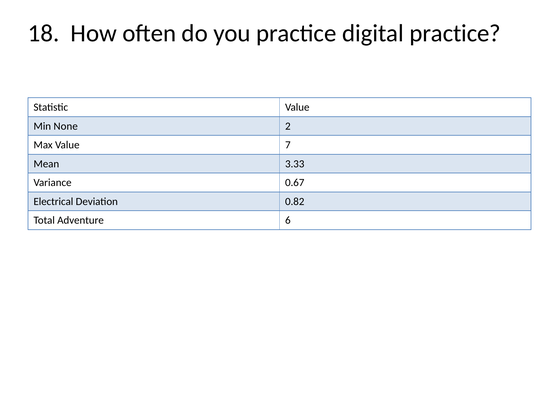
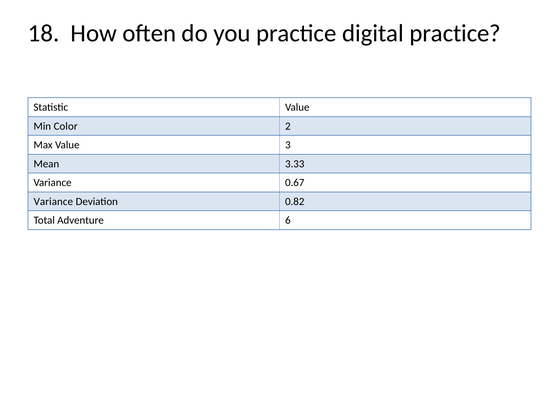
None: None -> Color (66, 126)
7: 7 -> 3 (288, 145)
Electrical: Electrical -> Variance (53, 202)
